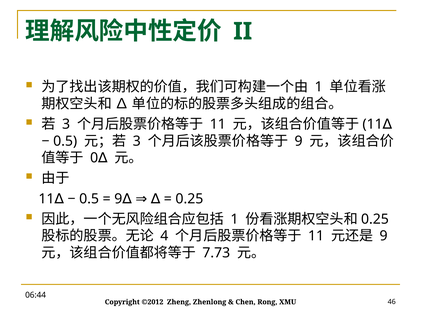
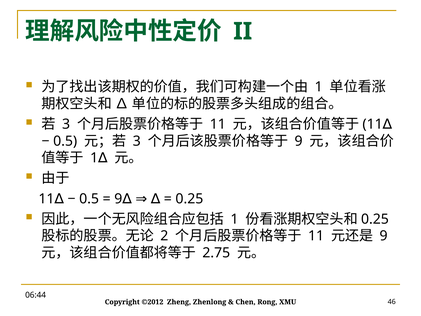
0: 0 -> 1 (94, 158)
4: 4 -> 2 (164, 236)
7.73: 7.73 -> 2.75 (216, 253)
